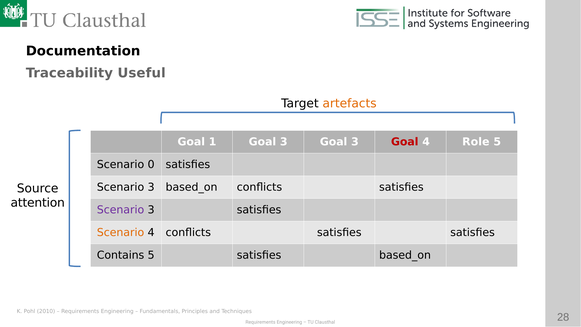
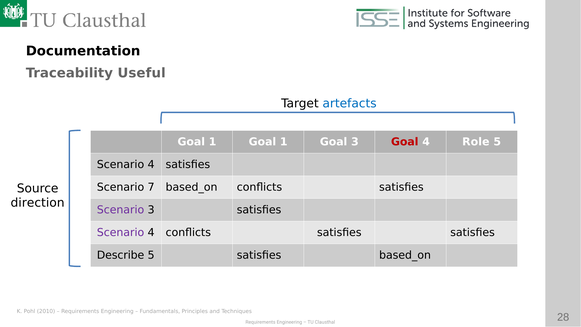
artefacts colour: orange -> blue (350, 104)
1 Goal 3: 3 -> 1 (284, 142)
0: 0 -> 4 (151, 164)
3: 3 -> 7 (151, 187)
attention: attention -> direction (38, 203)
Scenario colour: orange -> purple (121, 233)
Contains: Contains -> Describe (121, 255)
